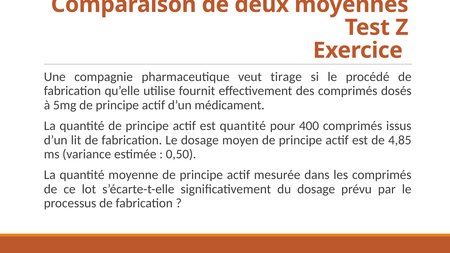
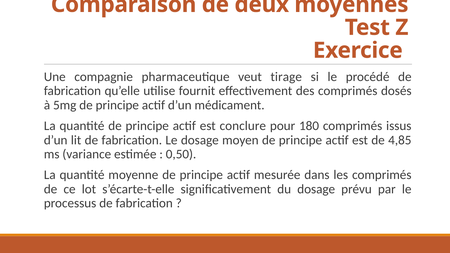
est quantité: quantité -> conclure (243, 126)
400: 400 -> 180 (309, 126)
